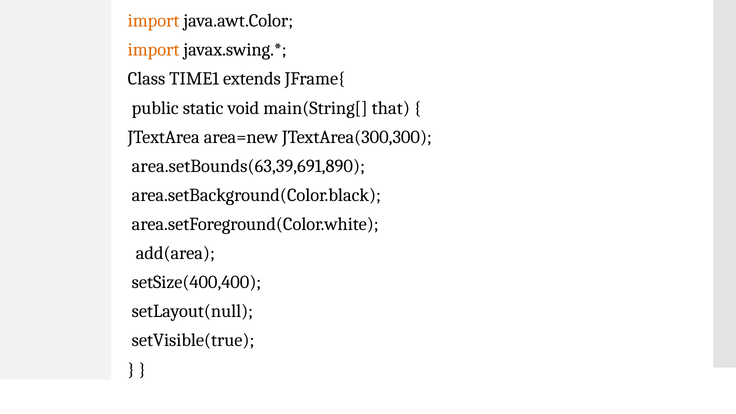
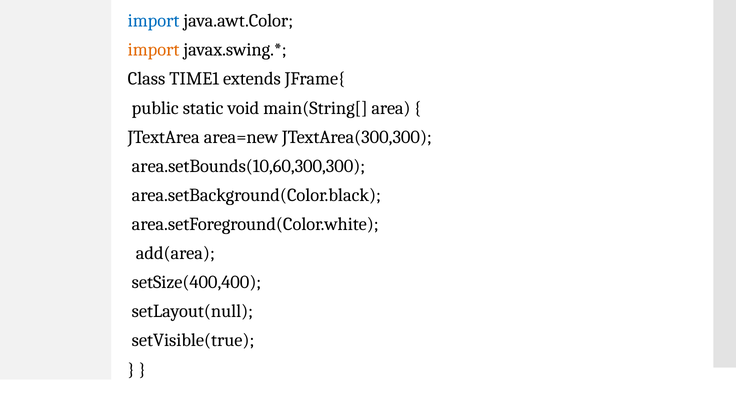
import colour: orange -> blue (154, 21)
that: that -> area (391, 108)
area.setBounds(63,39,691,890: area.setBounds(63,39,691,890 -> area.setBounds(10,60,300,300 (248, 166)
